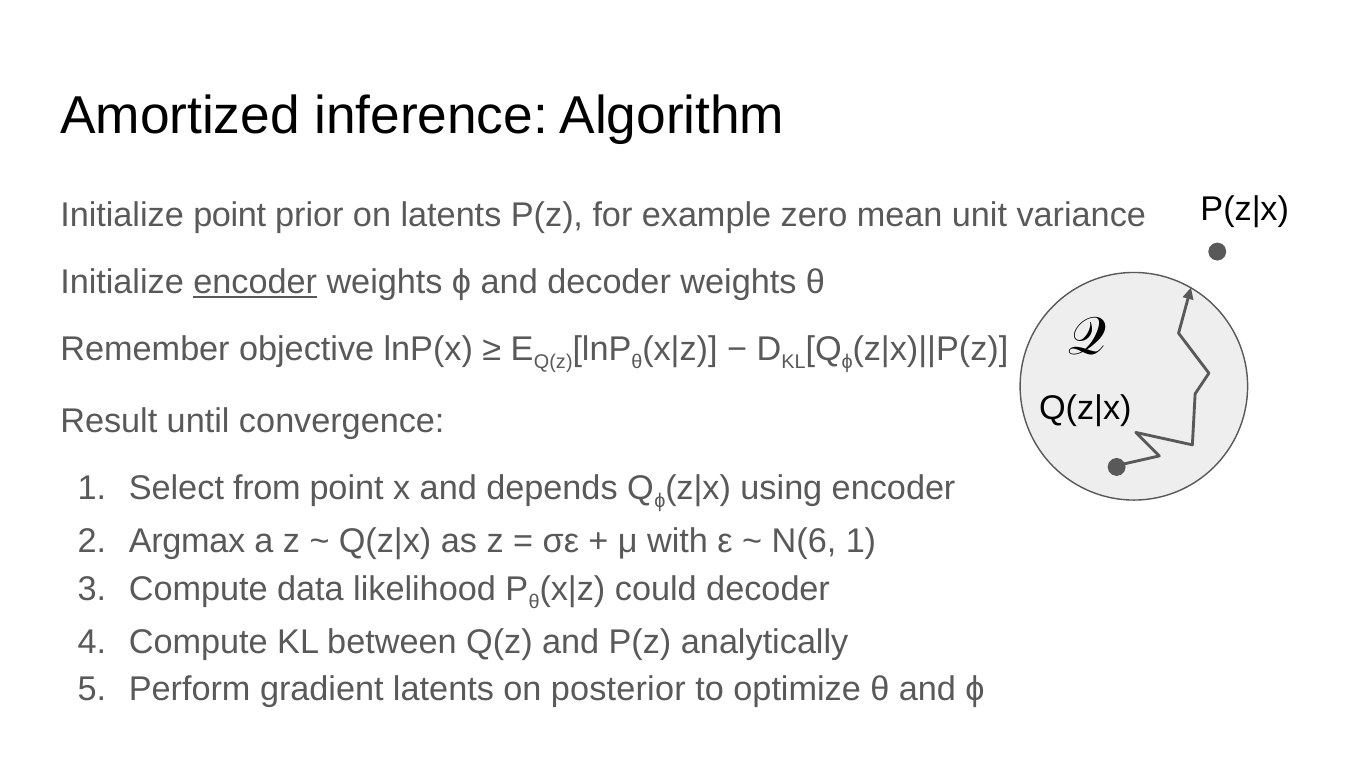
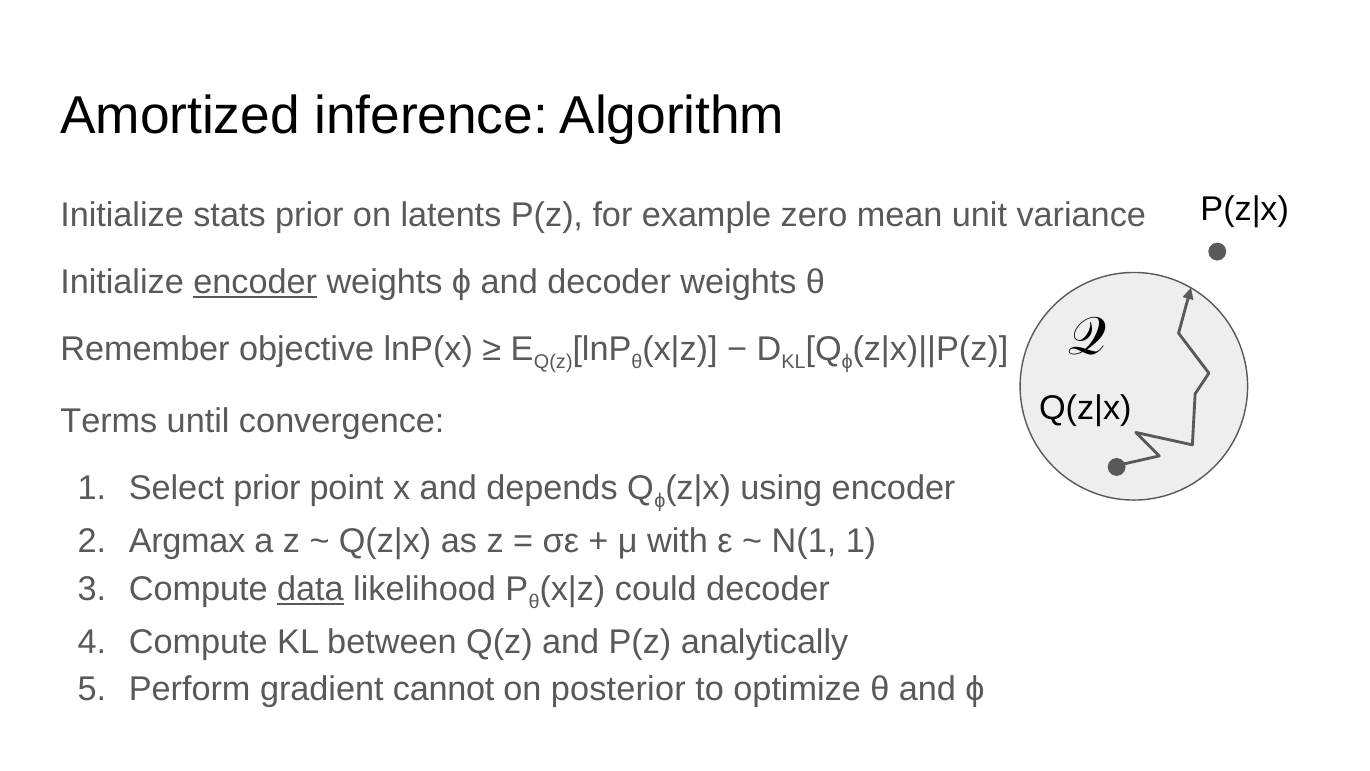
Initialize point: point -> stats (230, 215)
Result: Result -> Terms (109, 421)
Select from: from -> prior (267, 488)
N(6: N(6 -> N(1 (804, 541)
data underline: none -> present (310, 589)
gradient latents: latents -> cannot (444, 689)
